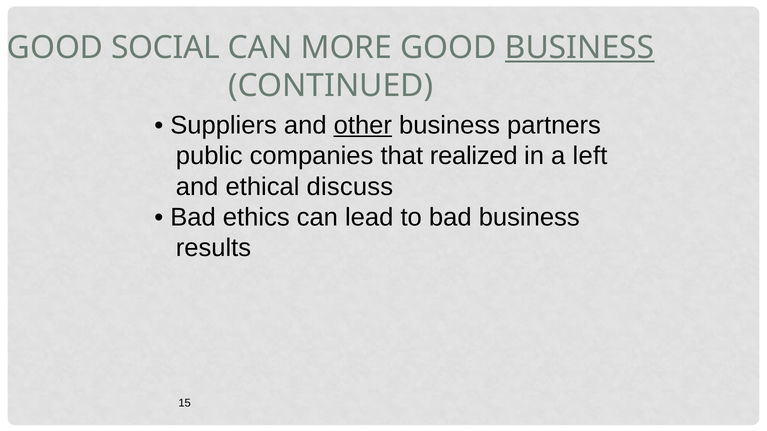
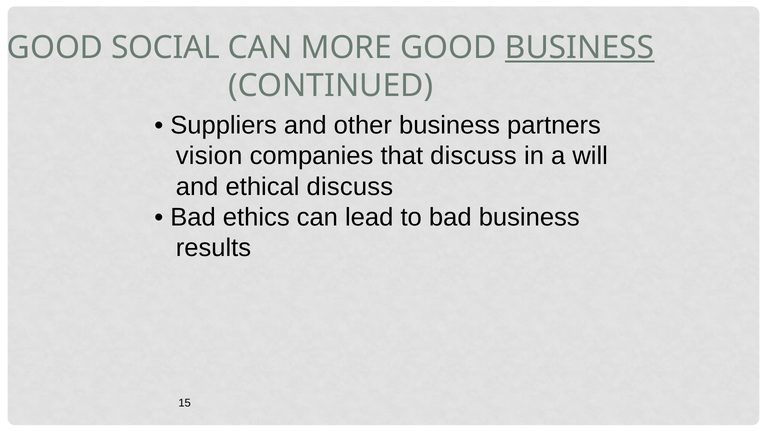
other underline: present -> none (363, 125)
public: public -> vision (209, 156)
that realized: realized -> discuss (474, 156)
left: left -> will (590, 156)
